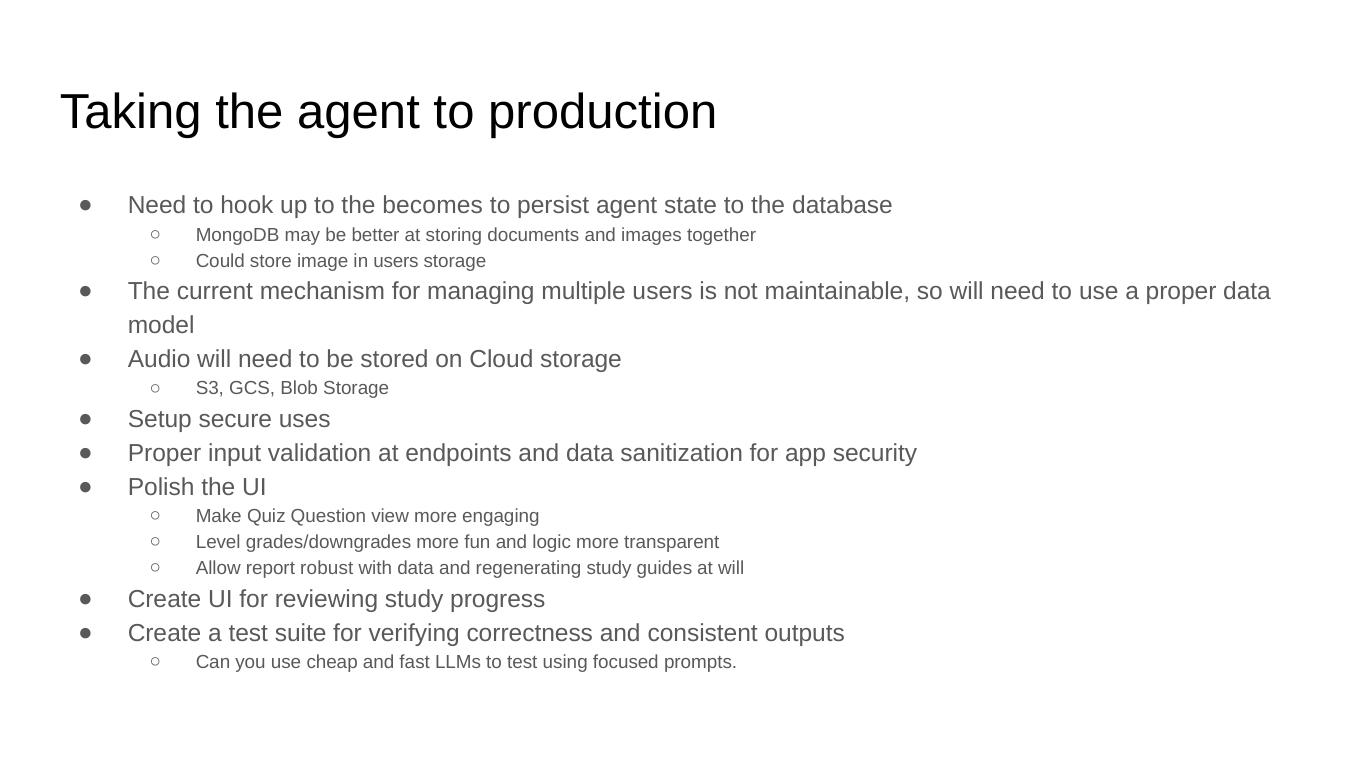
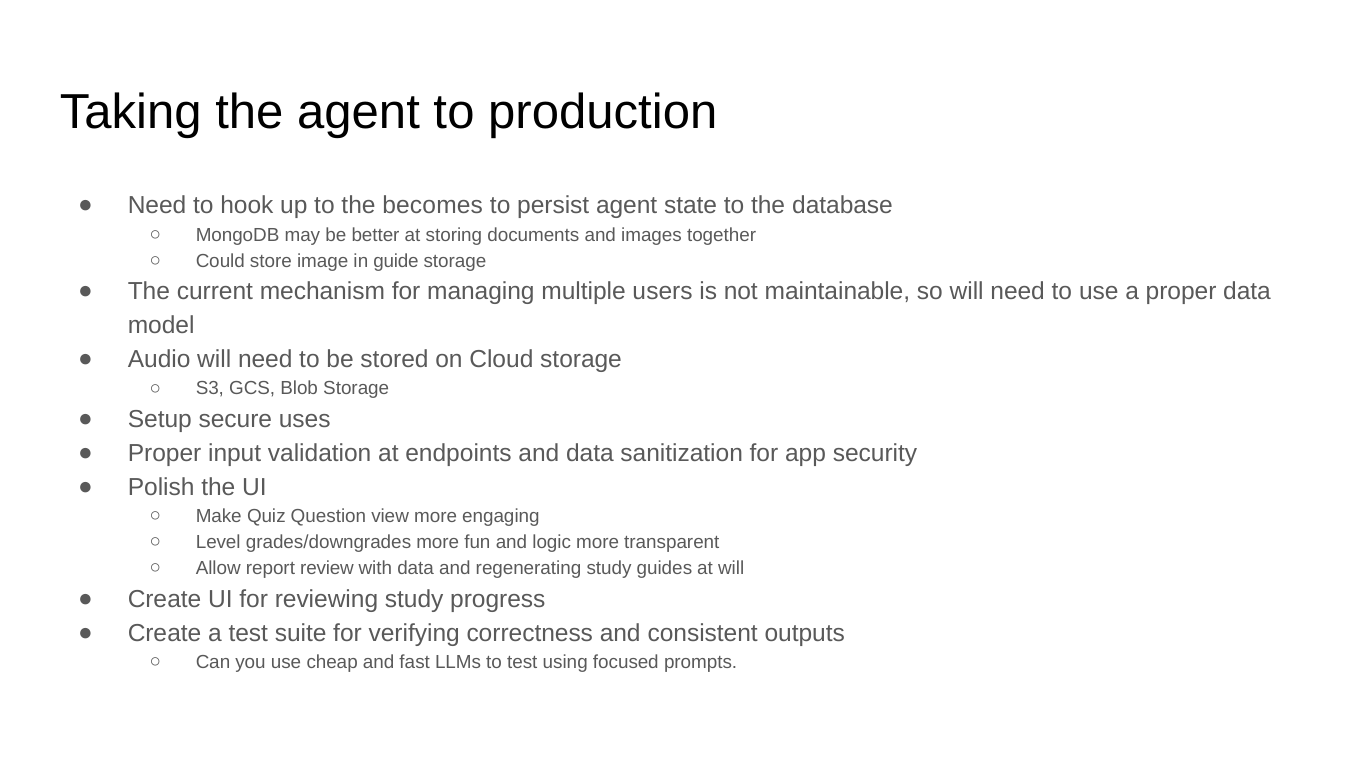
in users: users -> guide (396, 261)
robust: robust -> review (327, 568)
